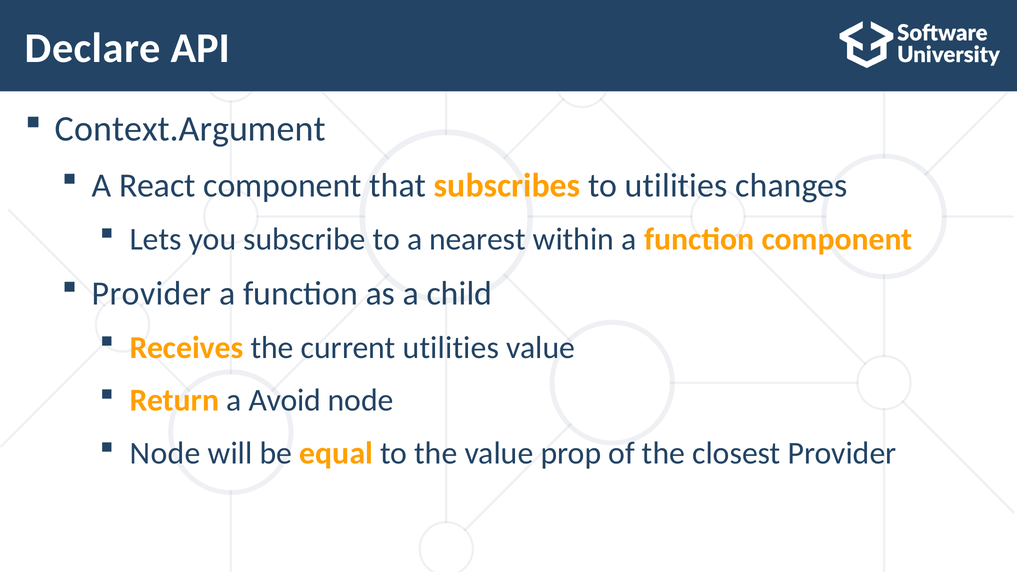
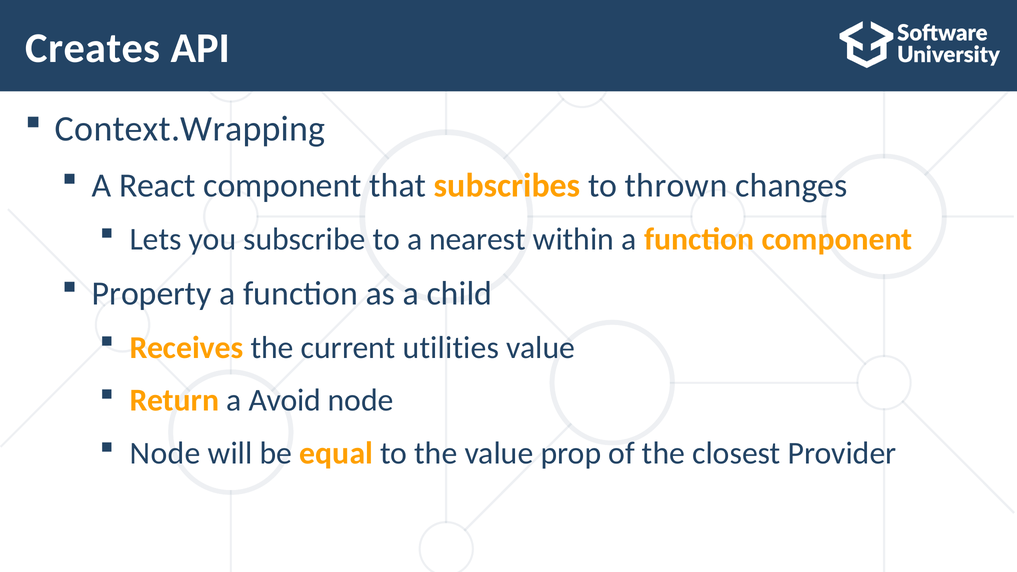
Declare: Declare -> Creates (93, 48)
Context.Argument: Context.Argument -> Context.Wrapping (190, 129)
to utilities: utilities -> thrown (676, 186)
Provider: Provider -> Property (152, 294)
